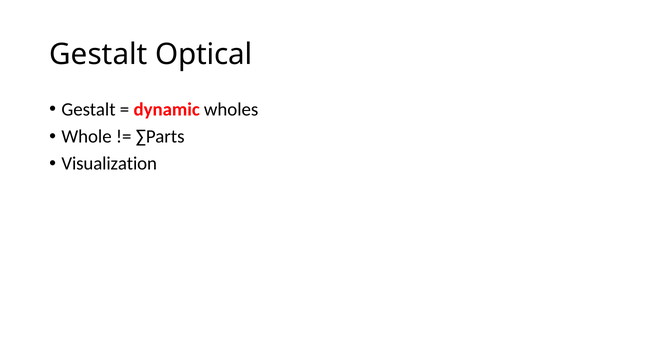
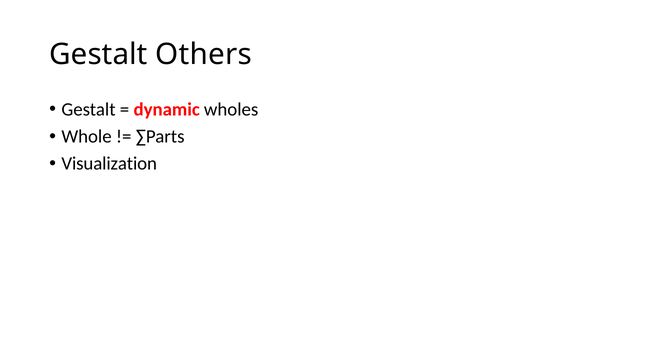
Optical: Optical -> Others (203, 54)
